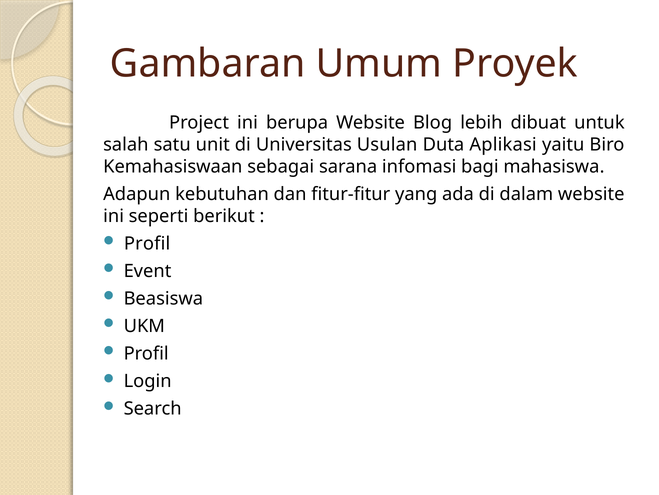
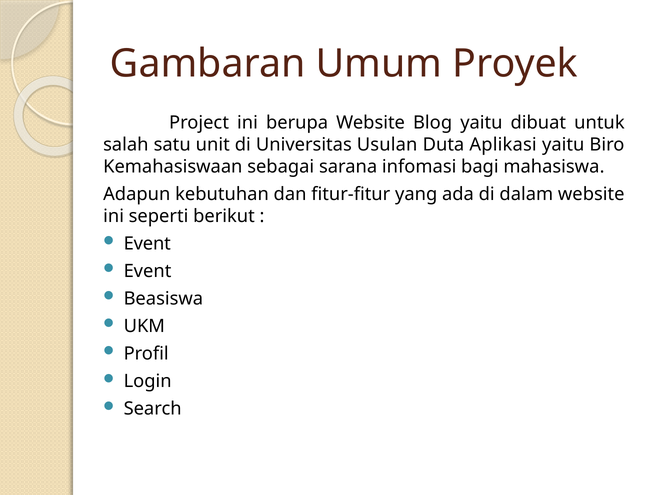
Blog lebih: lebih -> yaitu (481, 123)
Profil: Profil -> Event (147, 243)
